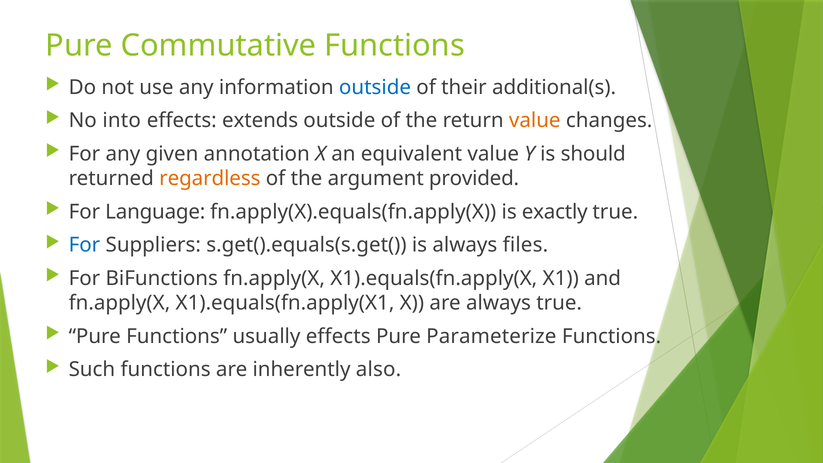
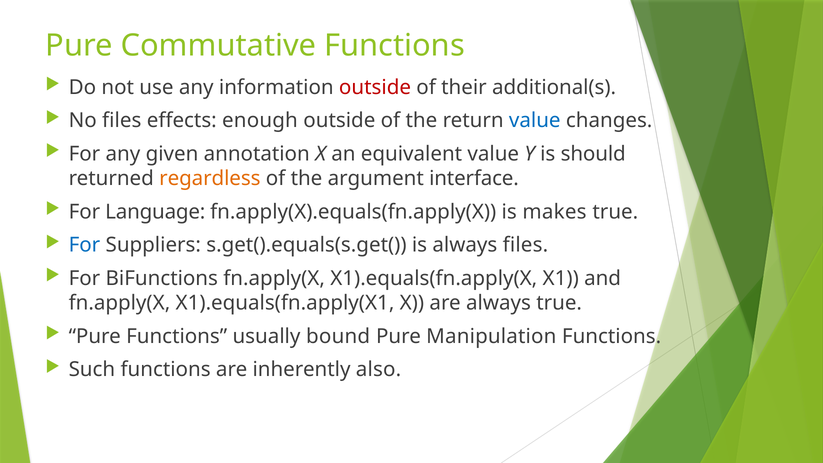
outside colour: blue -> red (375, 87)
No into: into -> files (122, 121)
extends: extends -> enough (260, 121)
value colour: orange -> blue (535, 121)
provided: provided -> interface (474, 179)
exactly: exactly -> makes (555, 212)
usually effects: effects -> bound (338, 336)
Parameterize: Parameterize -> Manipulation (491, 336)
